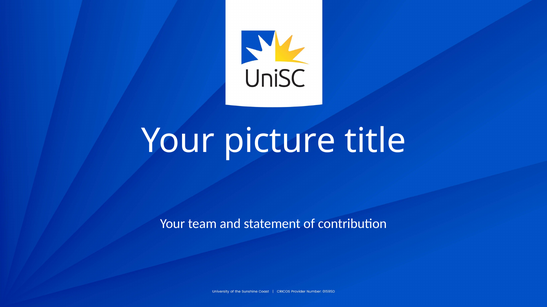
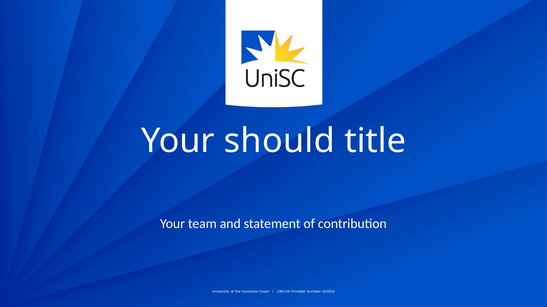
picture: picture -> should (279, 141)
